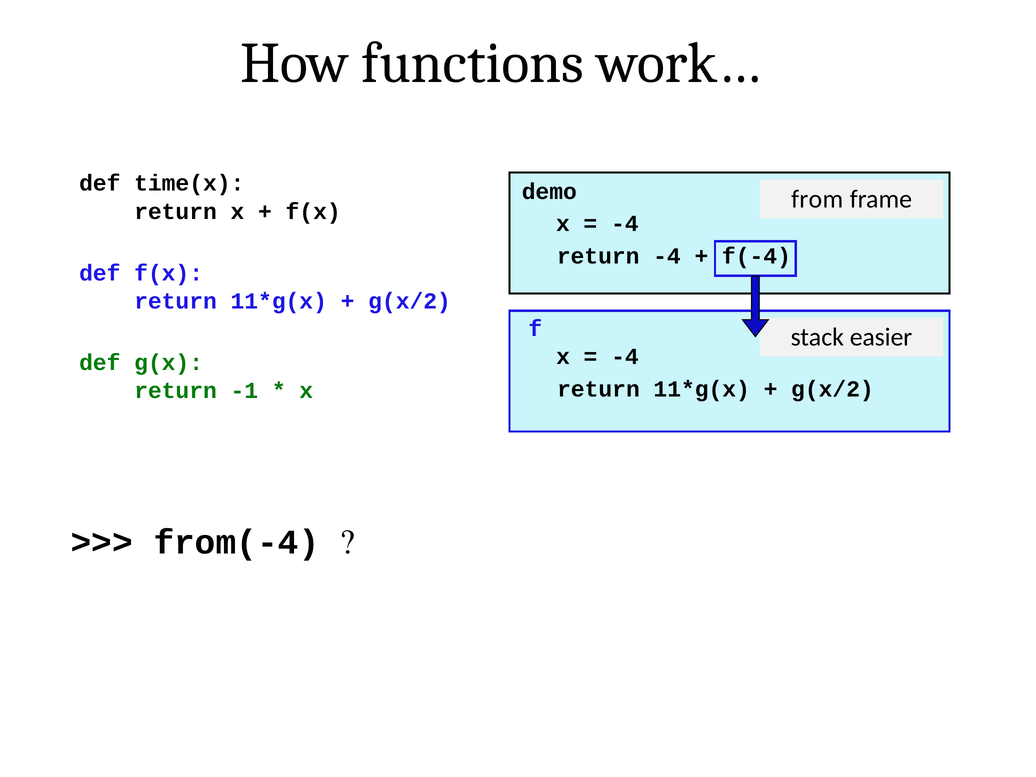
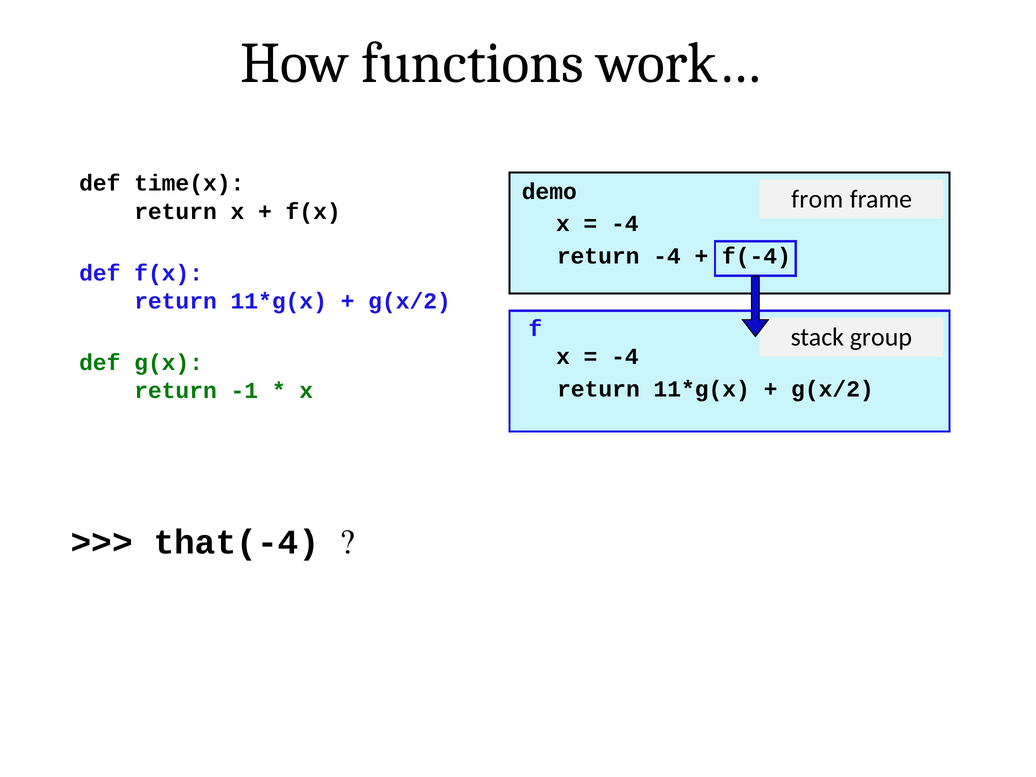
easier: easier -> group (881, 337)
from(-4: from(-4 -> that(-4 (236, 543)
